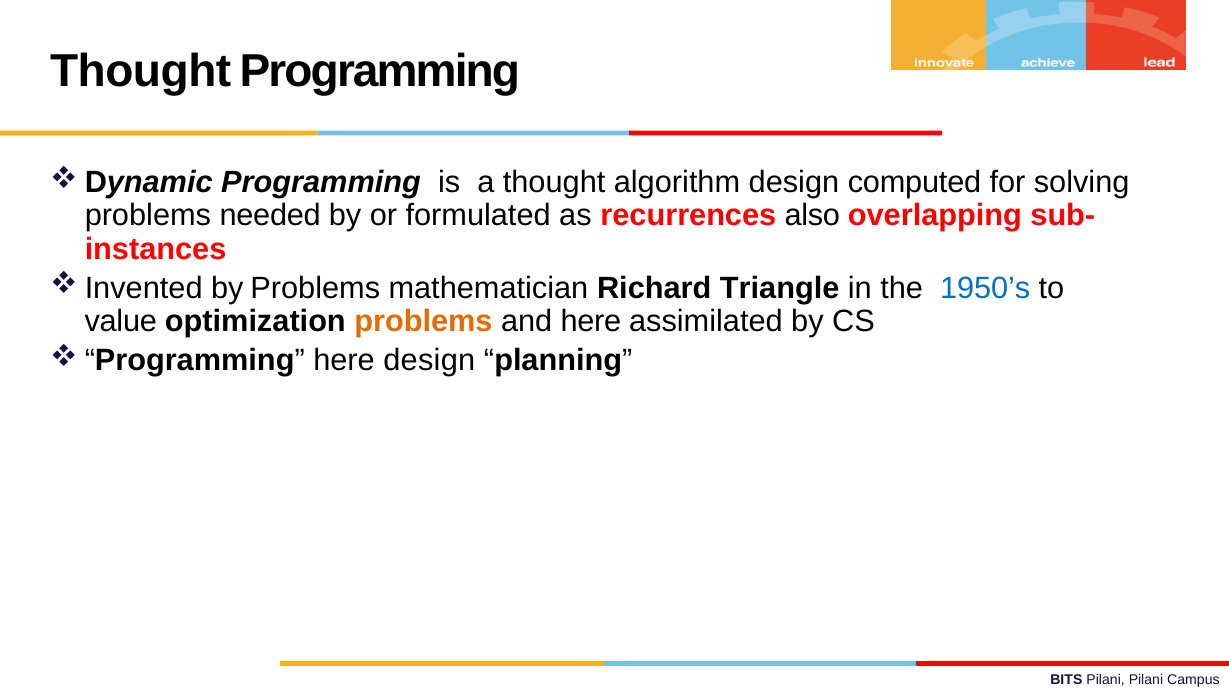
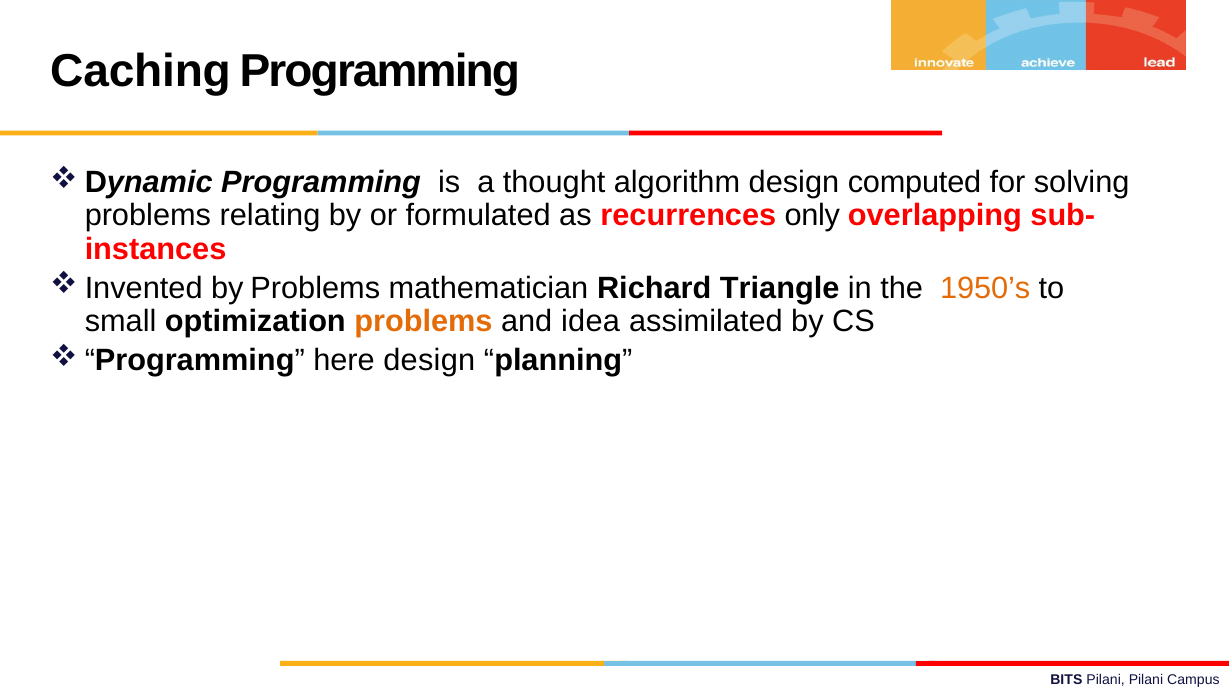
Thought: Thought -> Caching (141, 72)
needed: needed -> relating (270, 216)
also: also -> only (812, 216)
1950’s colour: blue -> orange (985, 288)
value: value -> small (121, 321)
and here: here -> idea (591, 321)
